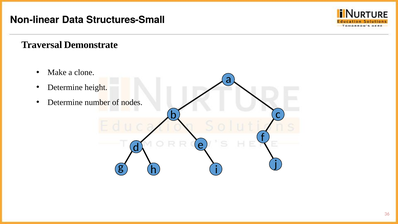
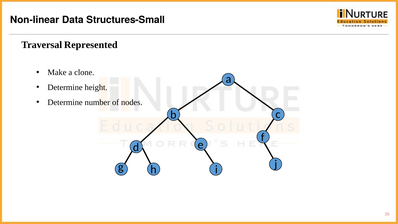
Demonstrate: Demonstrate -> Represented (91, 45)
